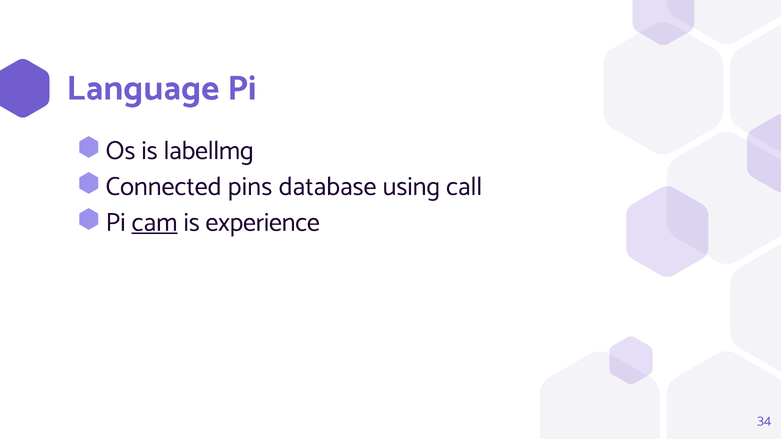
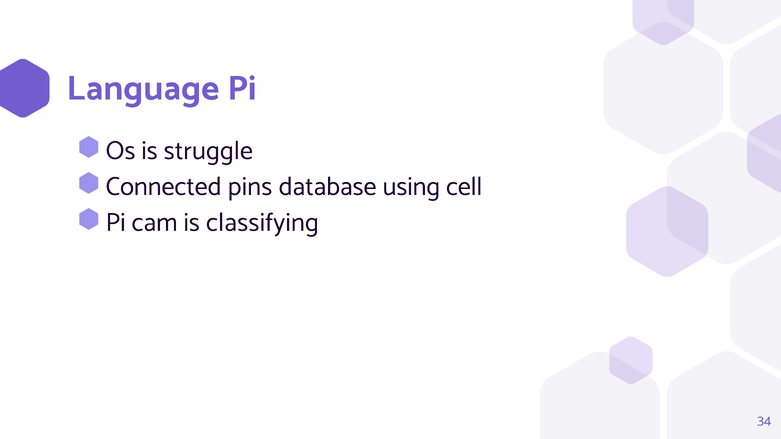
labellmg: labellmg -> struggle (208, 151)
call: call -> cell (464, 186)
cam underline: present -> none (155, 222)
experience: experience -> classifying (262, 222)
